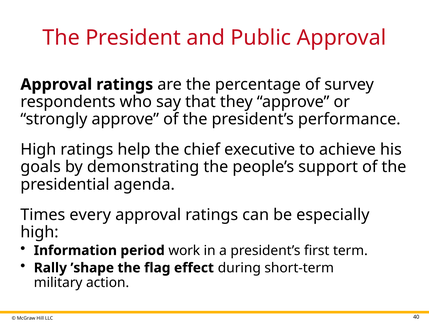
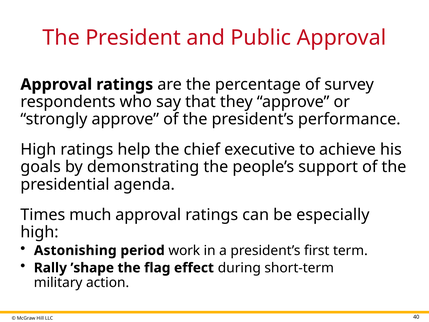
every: every -> much (90, 215)
Information: Information -> Astonishing (75, 250)
